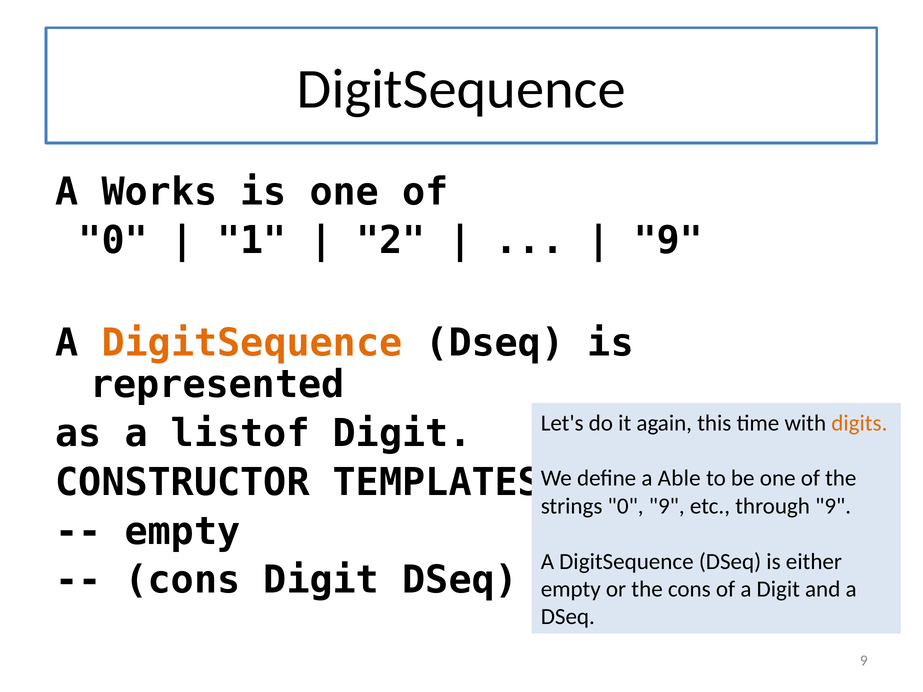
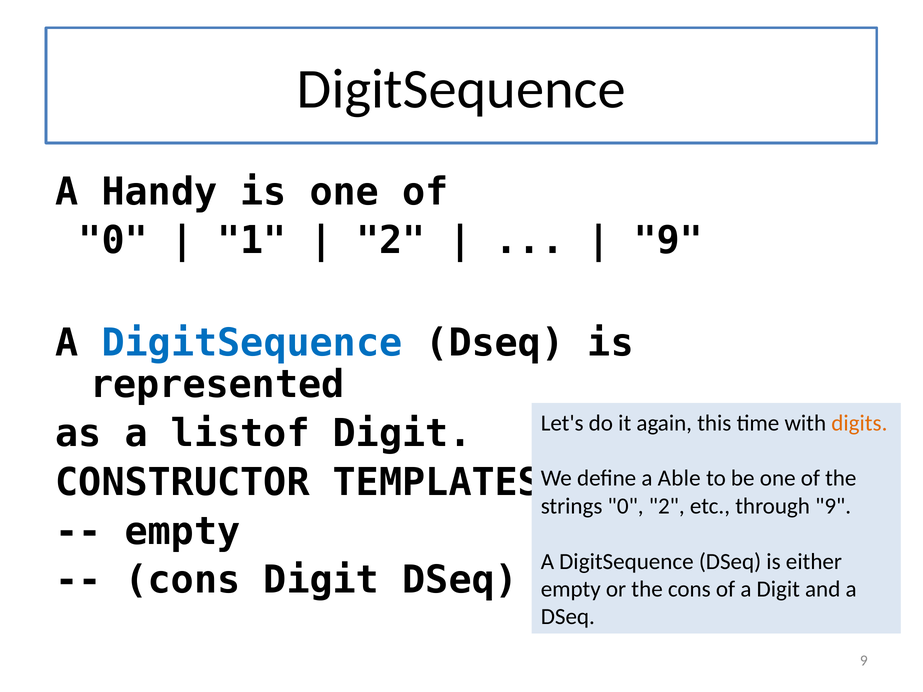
Works: Works -> Handy (159, 192)
DigitSequence colour: orange -> blue (252, 343)
0 9: 9 -> 2 (667, 506)
